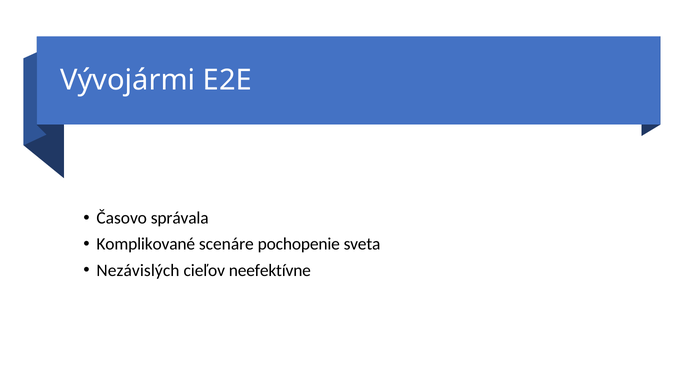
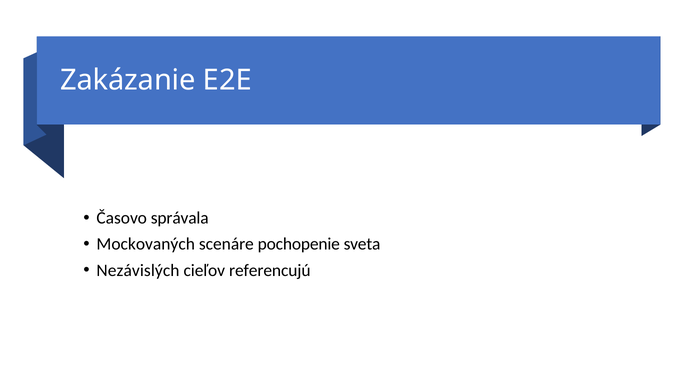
Vývojármi: Vývojármi -> Zakázanie (128, 80)
Komplikované: Komplikované -> Mockovaných (146, 244)
neefektívne: neefektívne -> referencujú (270, 270)
